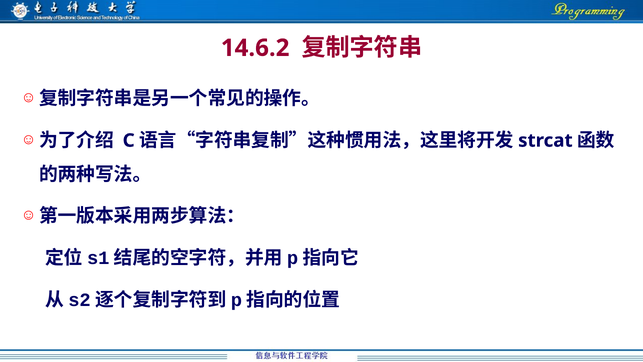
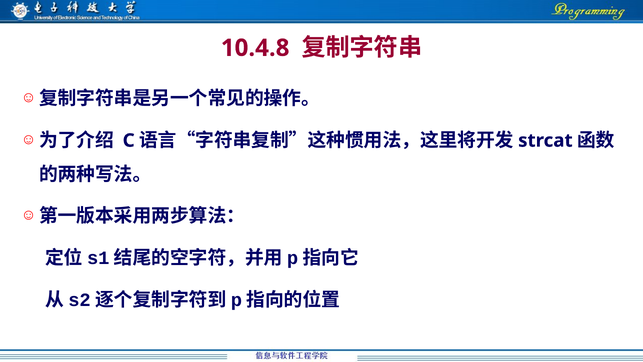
14.6.2: 14.6.2 -> 10.4.8 (255, 48)
